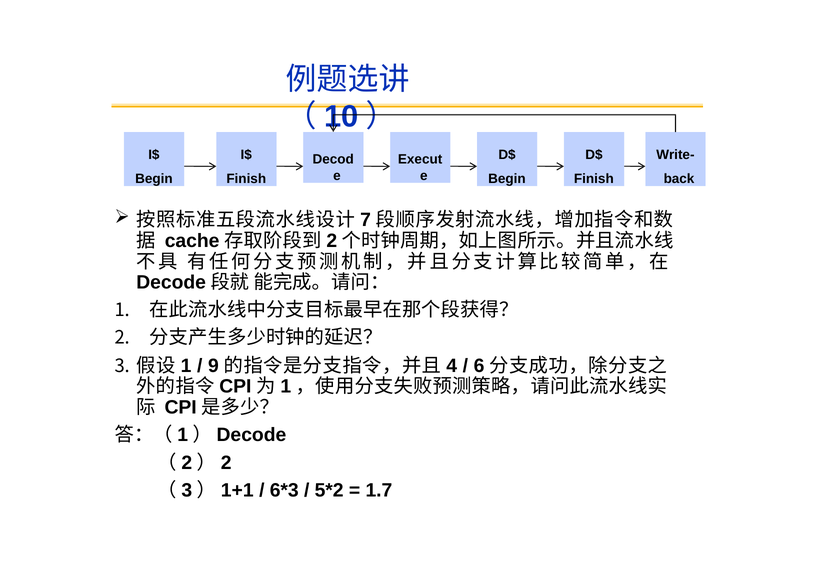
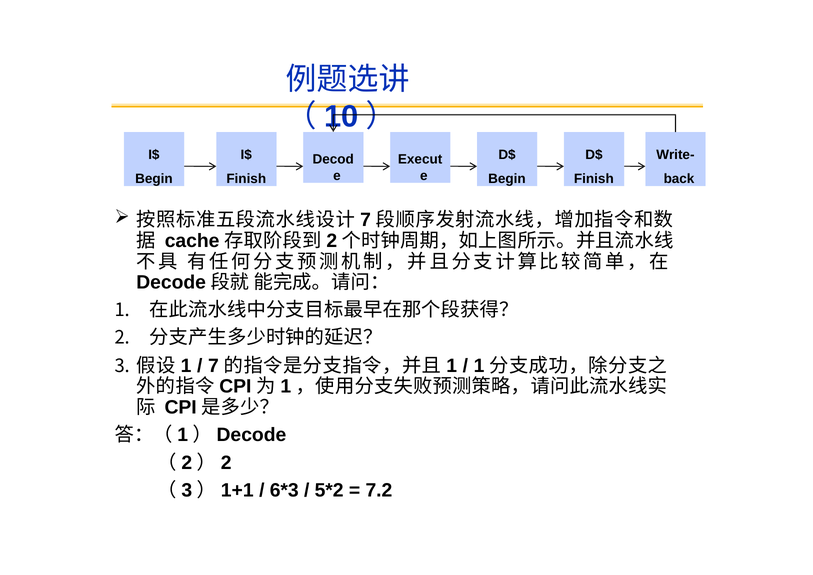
9: 9 -> 7 (213, 366)
4: 4 -> 1 (452, 366)
6: 6 -> 1 (479, 366)
1.7: 1.7 -> 7.2 (379, 491)
